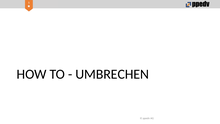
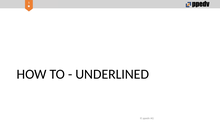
UMBRECHEN: UMBRECHEN -> UNDERLINED (112, 74)
